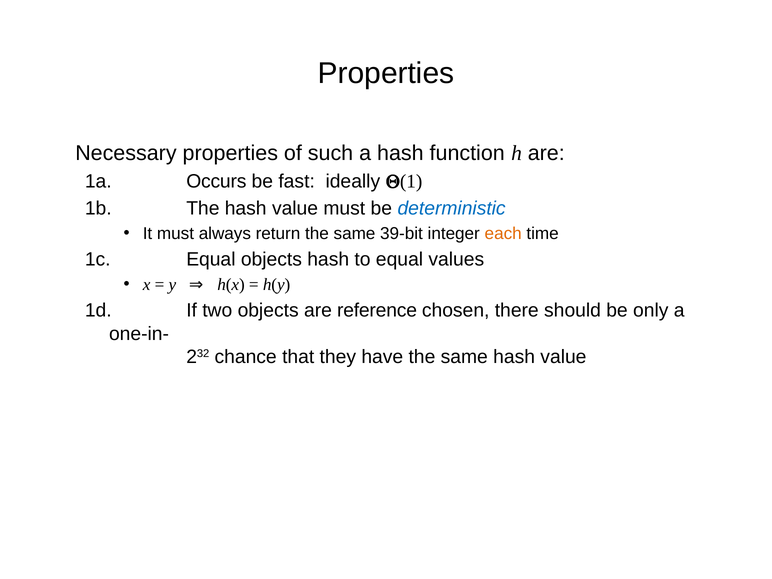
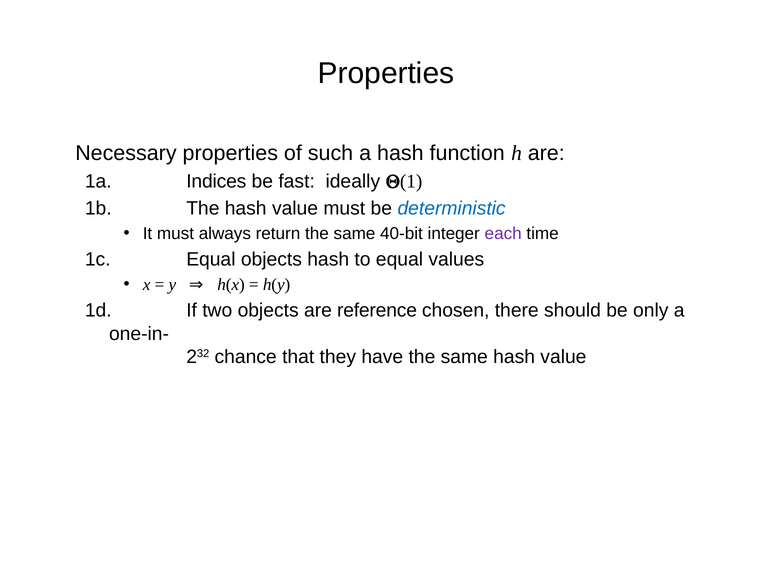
Occurs: Occurs -> Indices (216, 181)
39-bit: 39-bit -> 40-bit (401, 234)
each colour: orange -> purple (503, 234)
